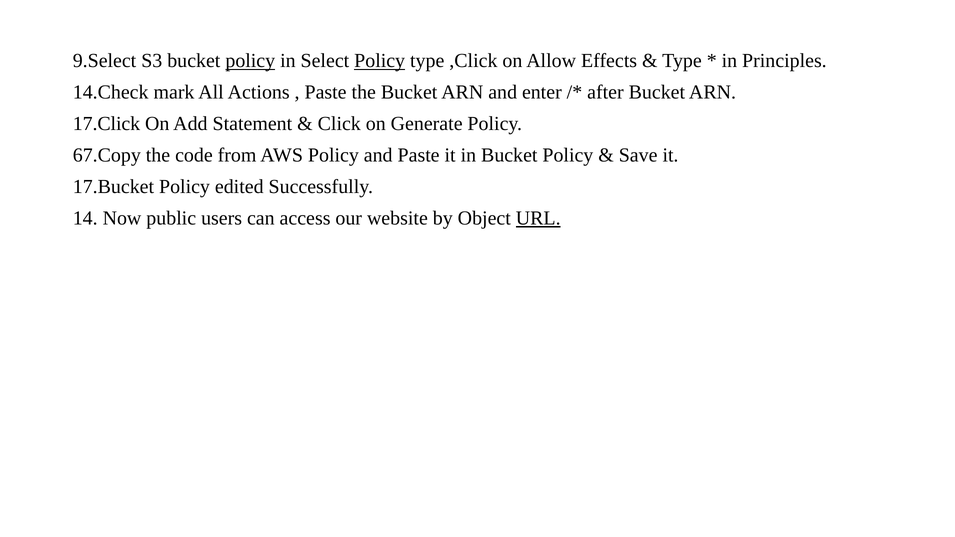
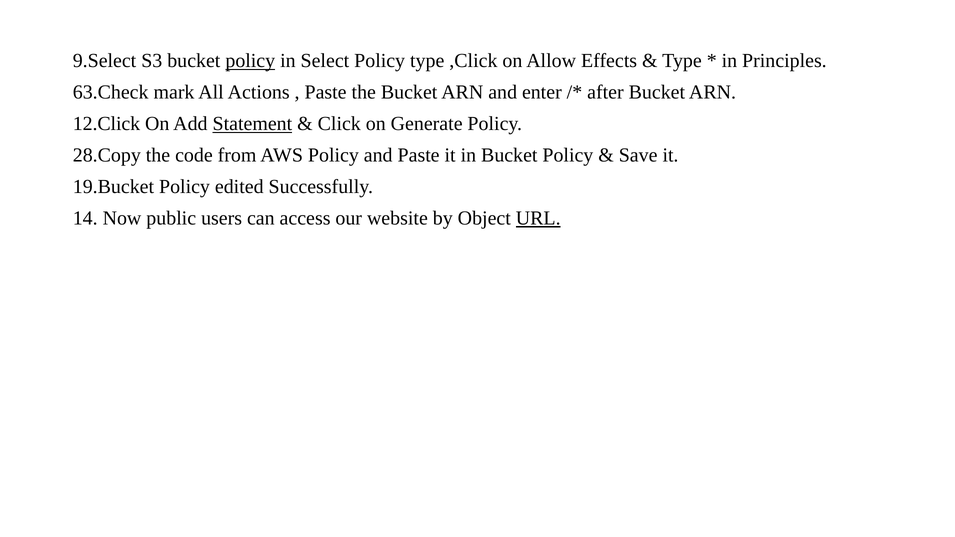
Policy underline: present -> none (380, 61)
14.Check: 14.Check -> 63.Check (111, 92)
17.Click: 17.Click -> 12.Click (106, 124)
Statement underline: none -> present (252, 124)
67.Copy: 67.Copy -> 28.Copy (107, 155)
17.Bucket: 17.Bucket -> 19.Bucket (113, 187)
